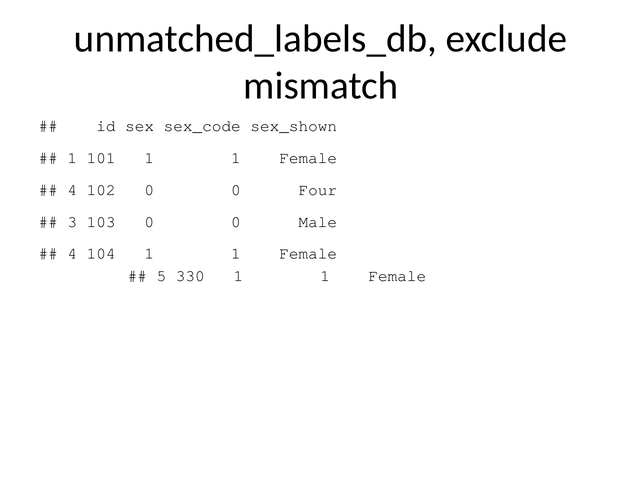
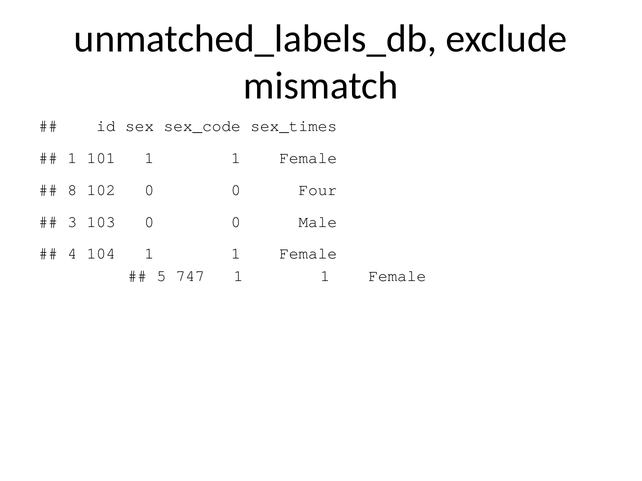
sex_shown: sex_shown -> sex_times (294, 126)
4: 4 -> 8 (72, 190)
330: 330 -> 747 (190, 276)
